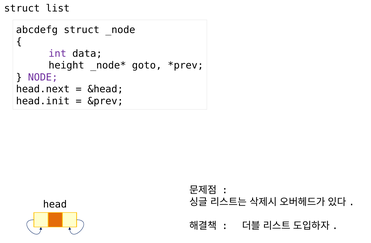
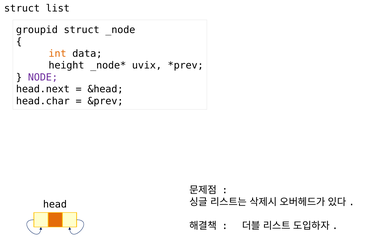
abcdefg: abcdefg -> groupid (37, 30)
int colour: purple -> orange (57, 54)
goto: goto -> uvix (147, 66)
head.init: head.init -> head.char (43, 101)
